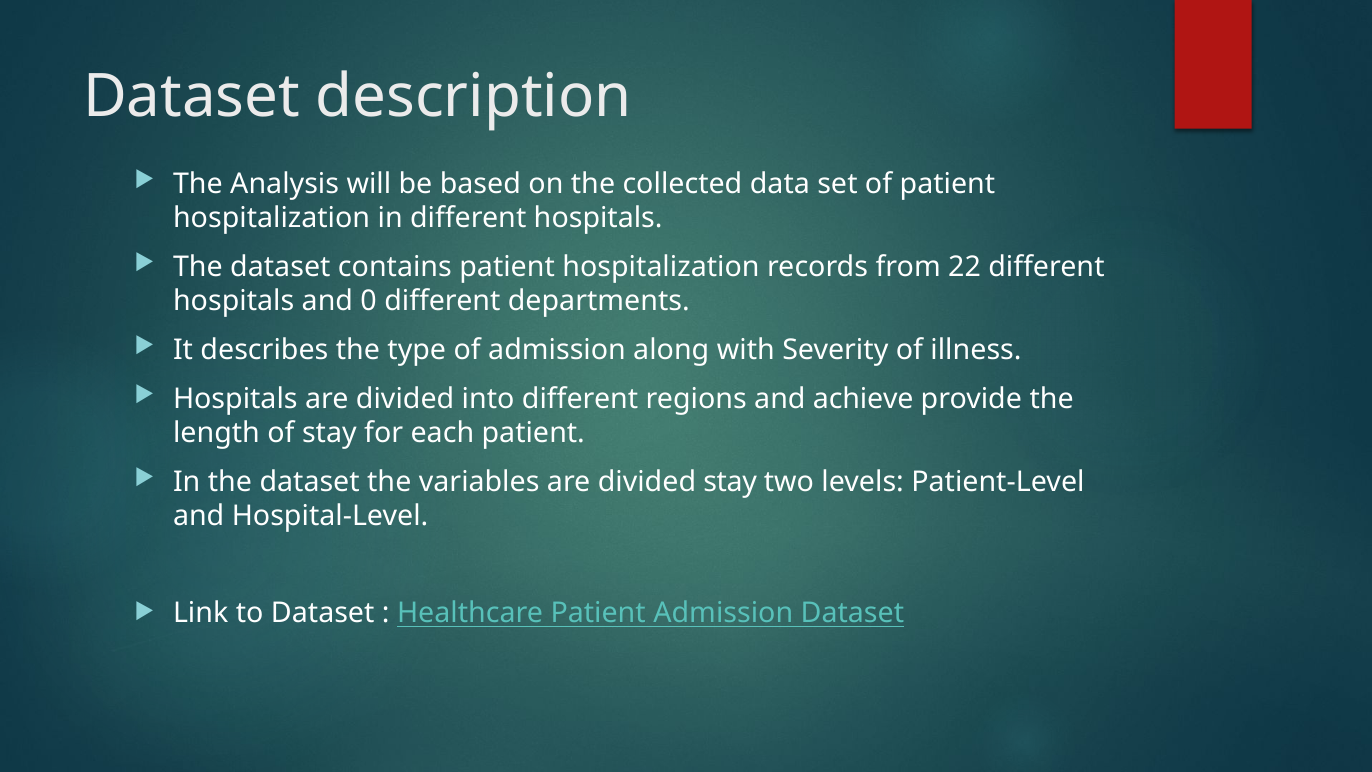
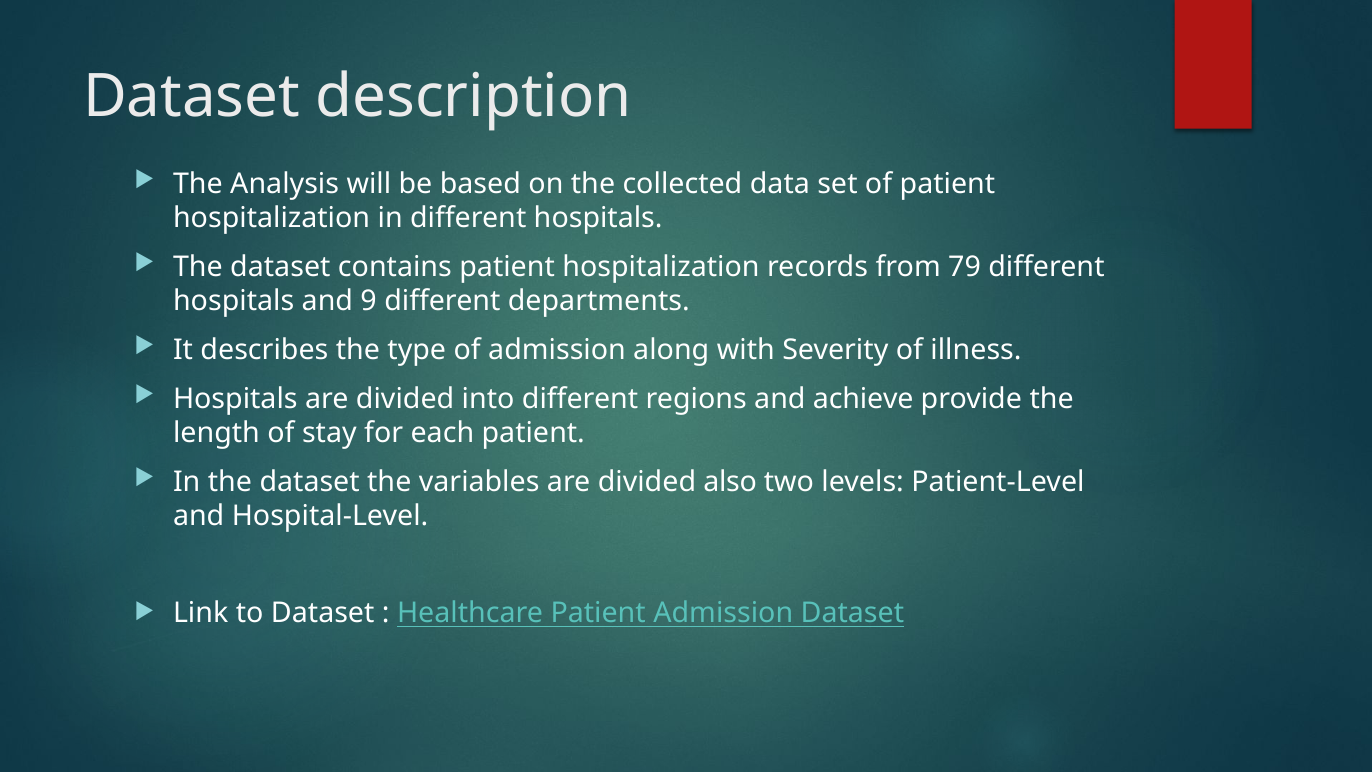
22: 22 -> 79 (965, 267)
0: 0 -> 9 (369, 301)
divided stay: stay -> also (730, 482)
